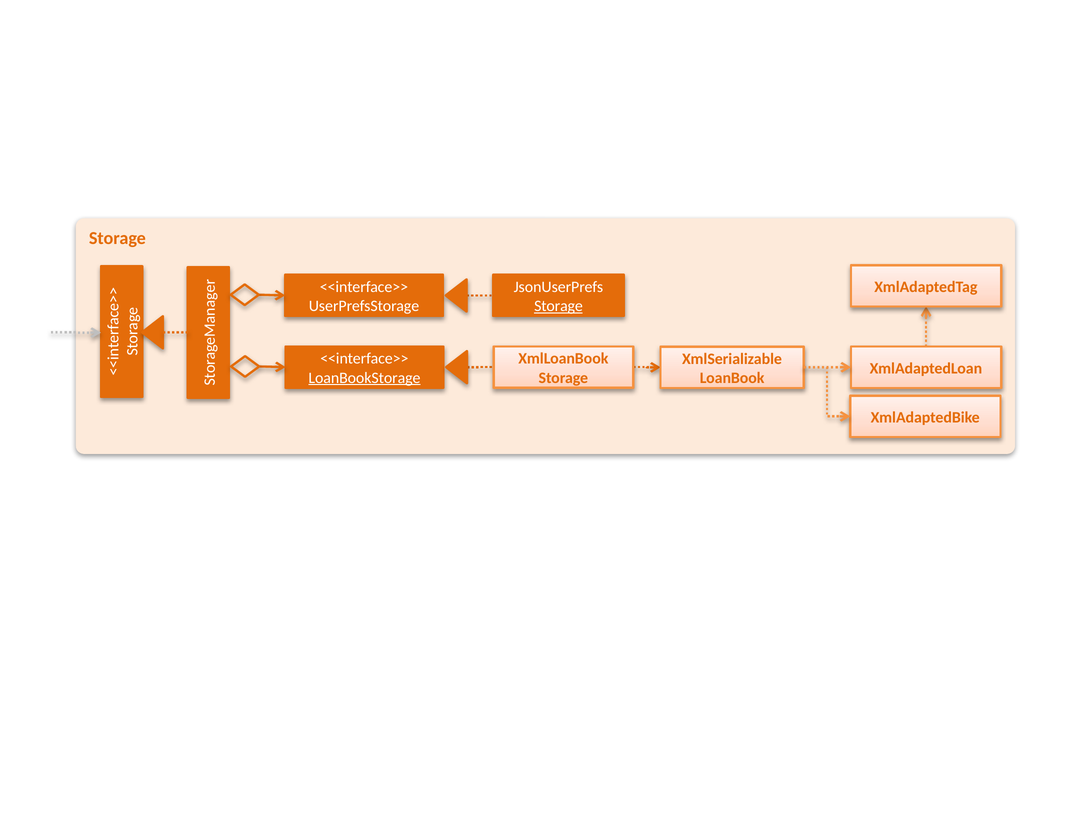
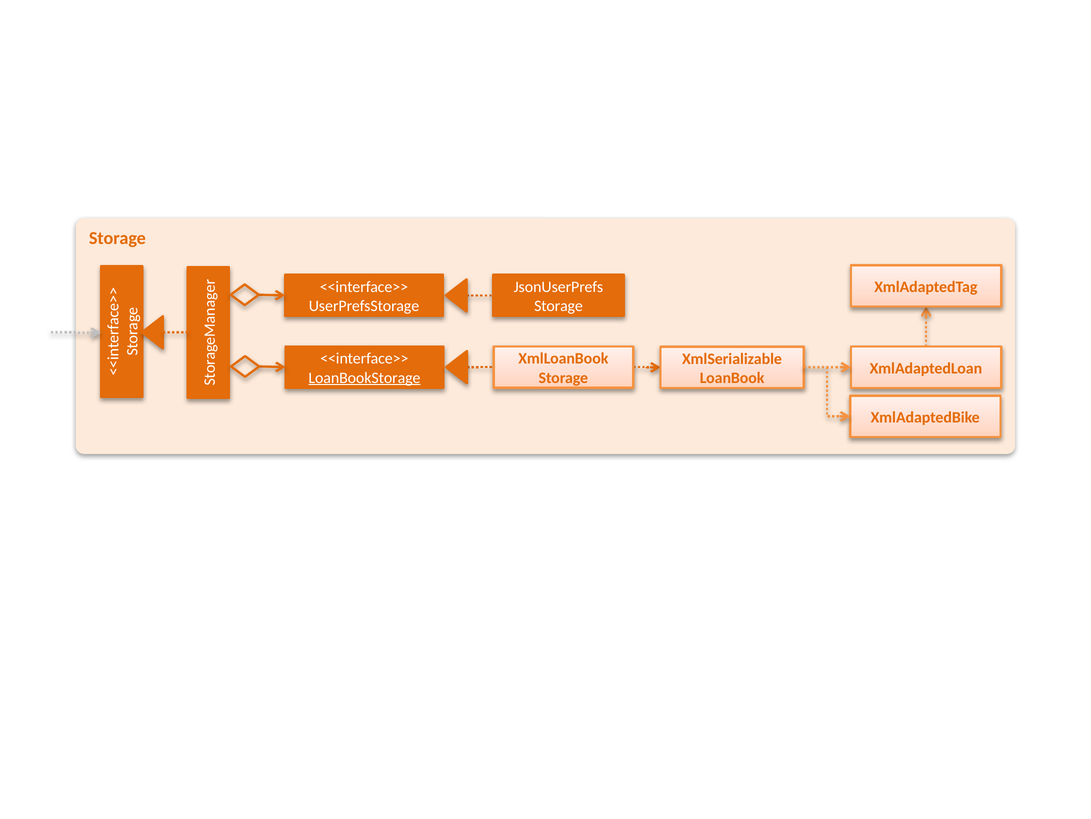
Storage underline: present -> none (559, 306)
